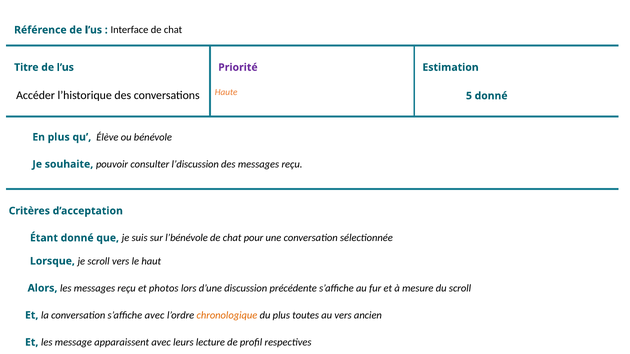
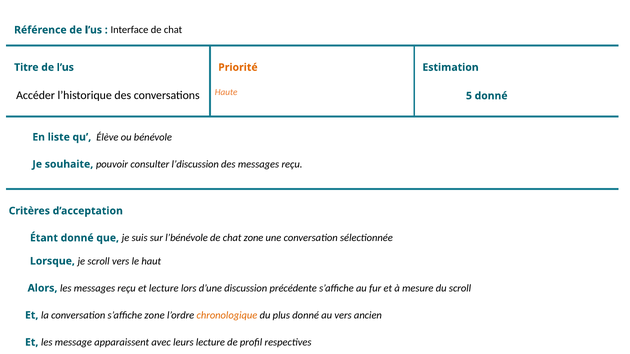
Priorité colour: purple -> orange (238, 67)
En plus: plus -> liste (59, 137)
chat pour: pour -> zone (254, 238)
et photos: photos -> lecture (164, 288)
s’affiche avec: avec -> zone (155, 315)
plus toutes: toutes -> donné (306, 315)
